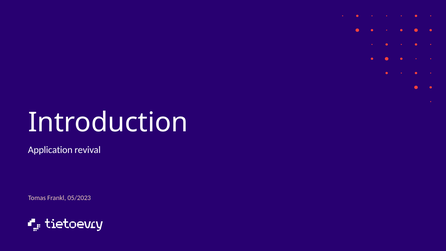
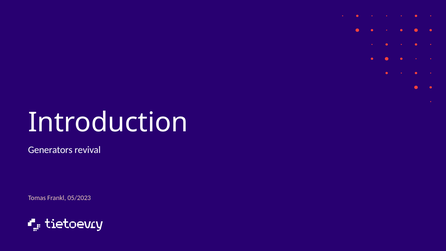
Application: Application -> Generators (50, 150)
